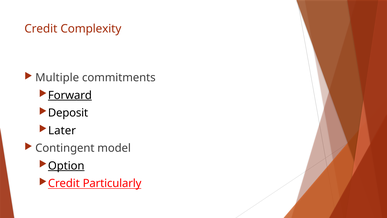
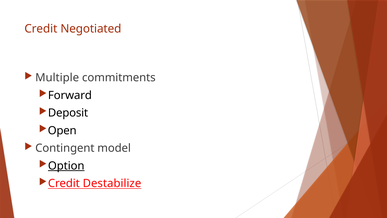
Complexity: Complexity -> Negotiated (91, 29)
Forward underline: present -> none (70, 95)
Later: Later -> Open (62, 130)
Particularly: Particularly -> Destabilize (112, 183)
